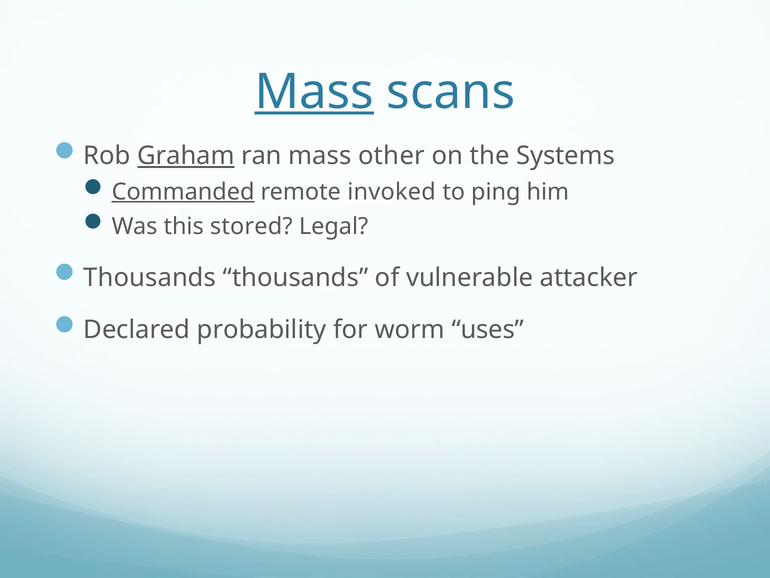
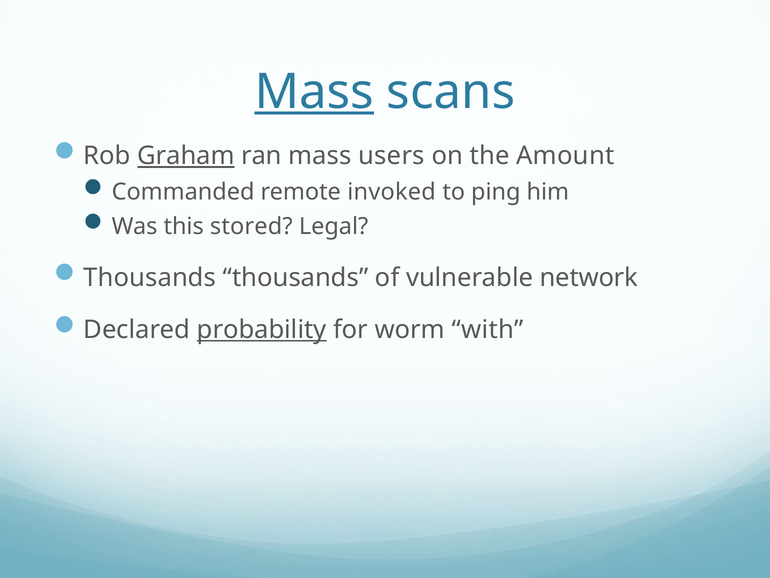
other: other -> users (392, 156)
Systems: Systems -> Amount (565, 156)
Commanded underline: present -> none (183, 192)
attacker: attacker -> network (589, 277)
probability underline: none -> present (262, 330)
uses: uses -> with (488, 330)
